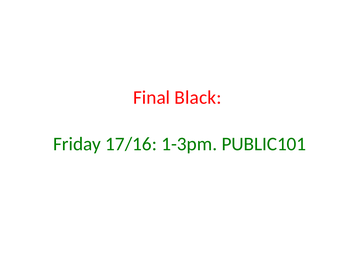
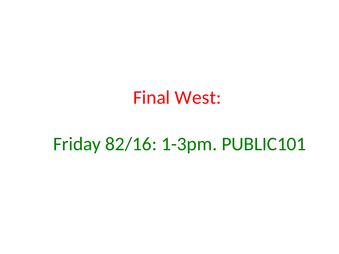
Black: Black -> West (198, 98)
17/16: 17/16 -> 82/16 (131, 144)
